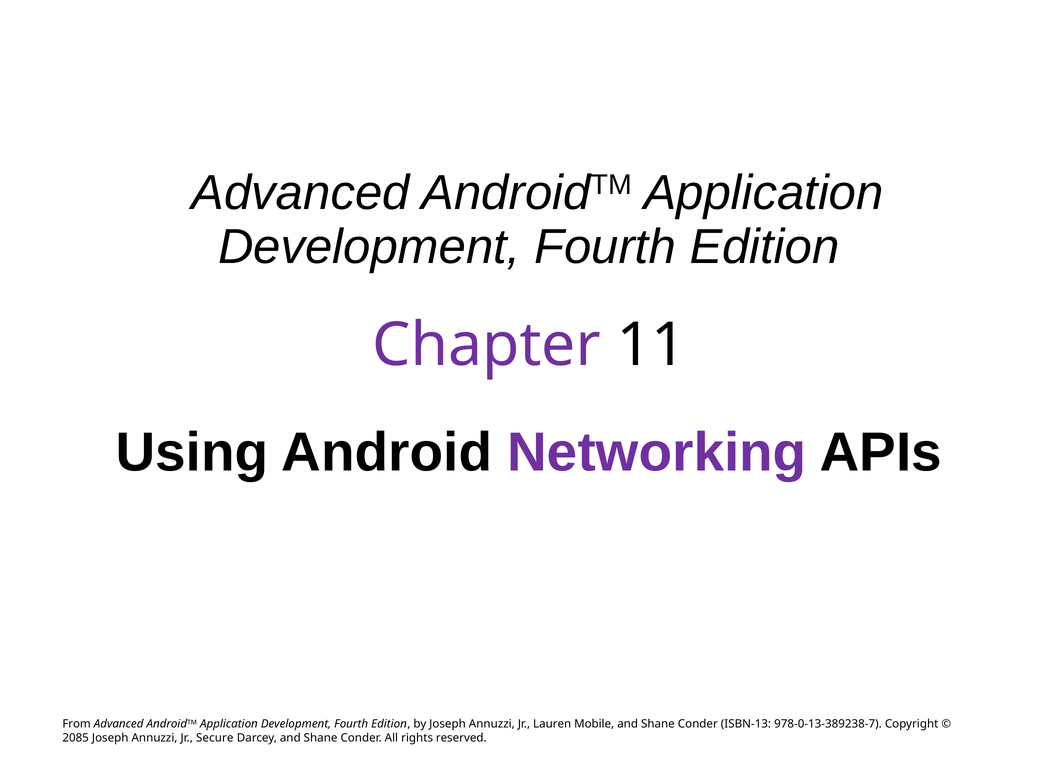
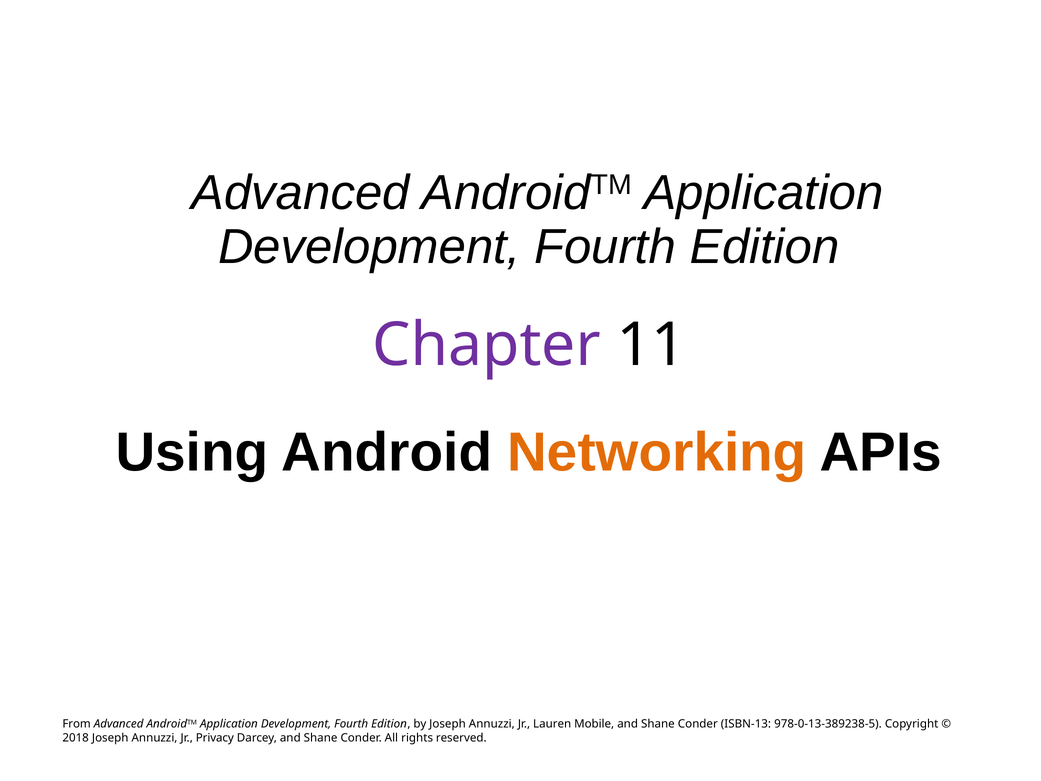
Networking colour: purple -> orange (657, 452)
978-0-13-389238-7: 978-0-13-389238-7 -> 978-0-13-389238-5 (828, 724)
2085: 2085 -> 2018 (76, 738)
Secure: Secure -> Privacy (215, 738)
